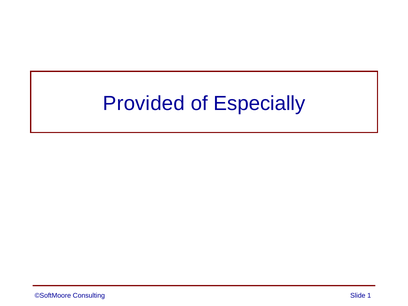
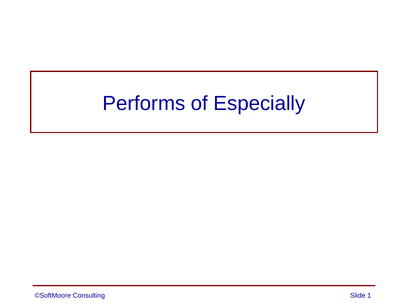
Provided: Provided -> Performs (144, 103)
